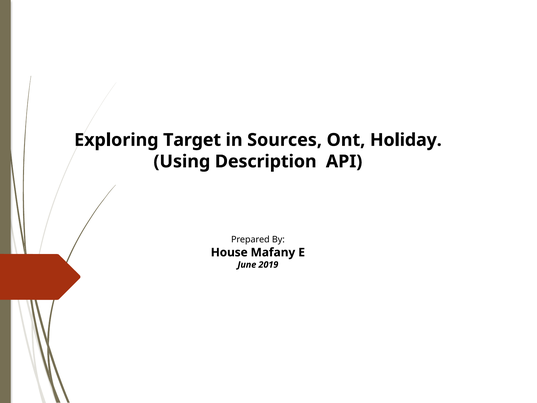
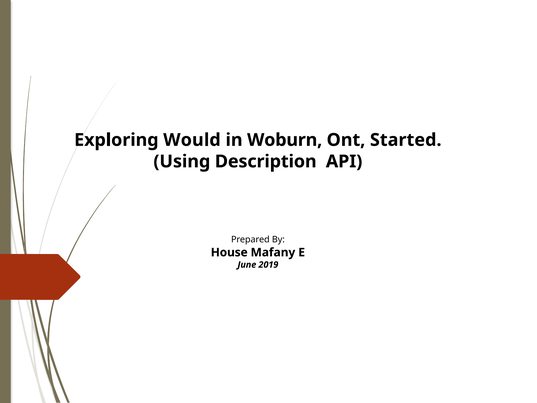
Target: Target -> Would (192, 140)
Sources: Sources -> Woburn (285, 140)
Holiday: Holiday -> Started (406, 140)
